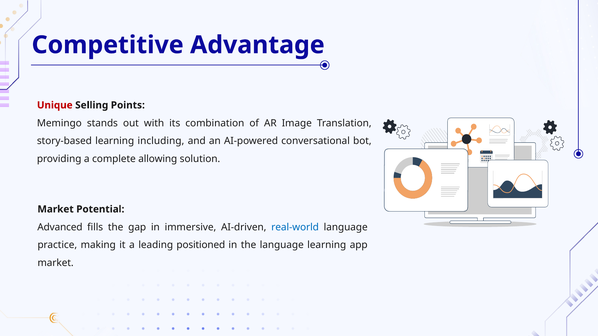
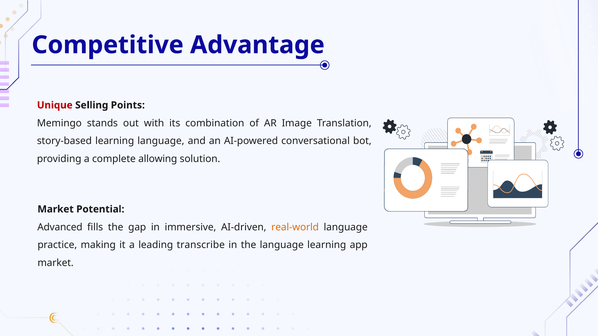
learning including: including -> language (161, 141)
real-world colour: blue -> orange (295, 227)
positioned: positioned -> transcribe (201, 245)
